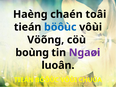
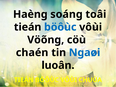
chaén: chaén -> soáng (66, 14)
boùng: boùng -> chaén (32, 53)
Ngaøi colour: purple -> blue (85, 53)
